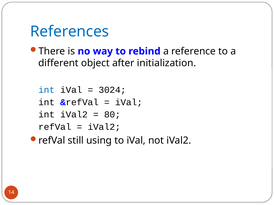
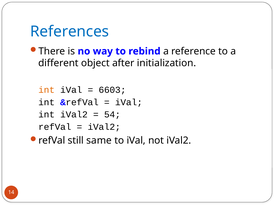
int colour: blue -> orange (47, 90)
3024: 3024 -> 6603 (112, 90)
80: 80 -> 54 (112, 115)
using: using -> same (99, 141)
